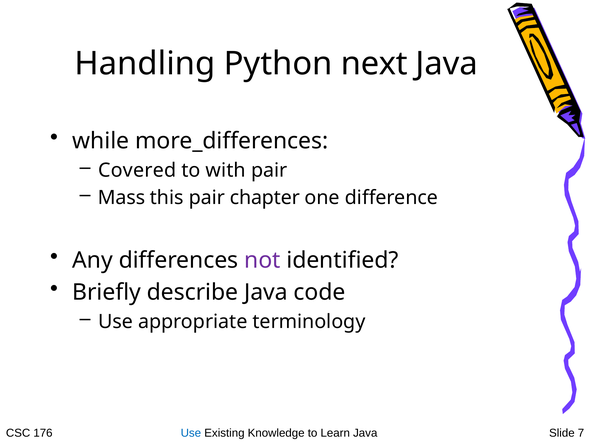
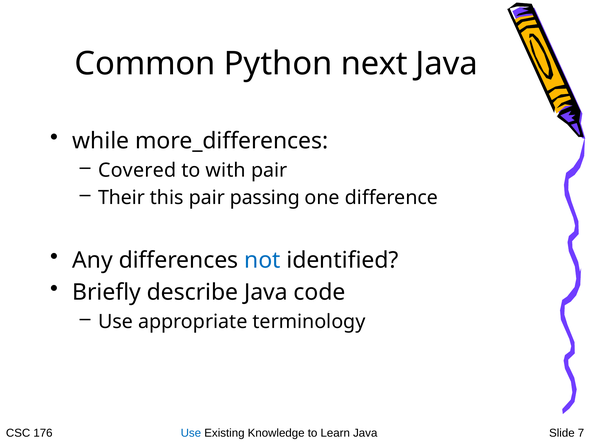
Handling: Handling -> Common (145, 64)
Mass: Mass -> Their (122, 198)
chapter: chapter -> passing (265, 198)
not colour: purple -> blue (262, 260)
